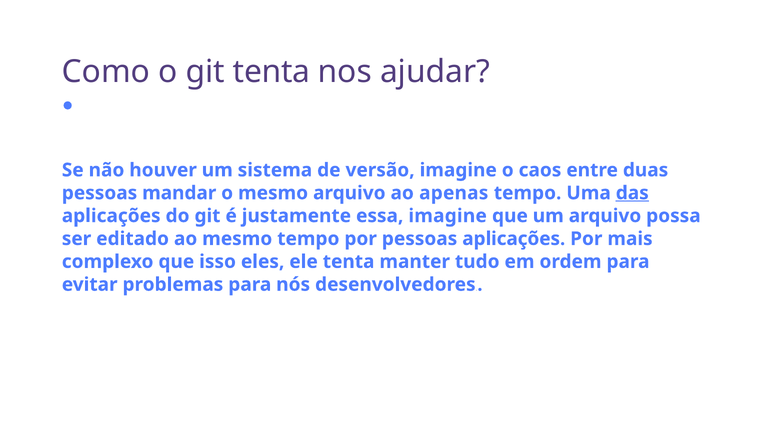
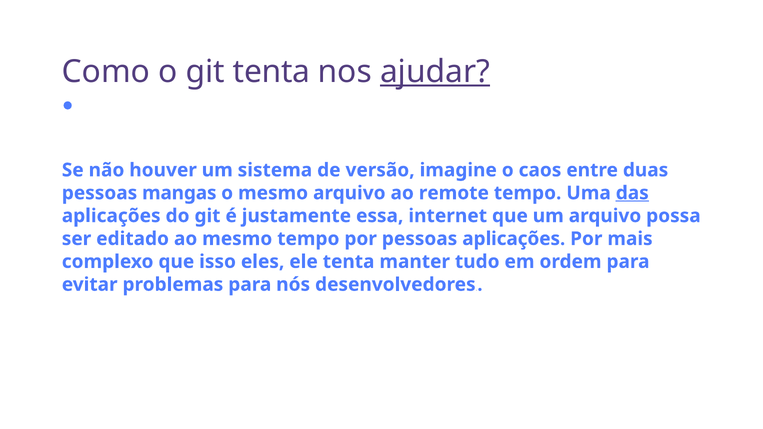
ajudar underline: none -> present (435, 72)
mandar: mandar -> mangas (179, 193)
apenas: apenas -> remote (454, 193)
essa imagine: imagine -> internet (448, 216)
